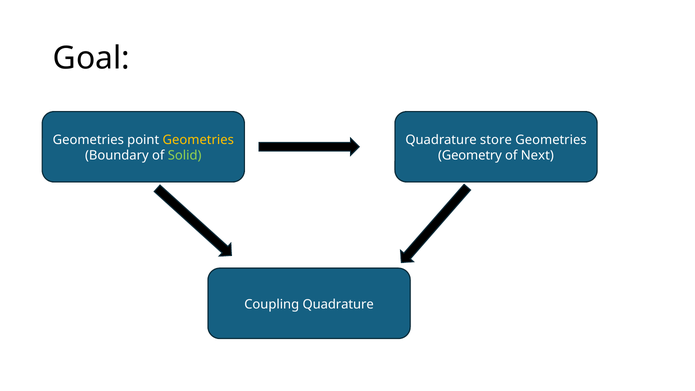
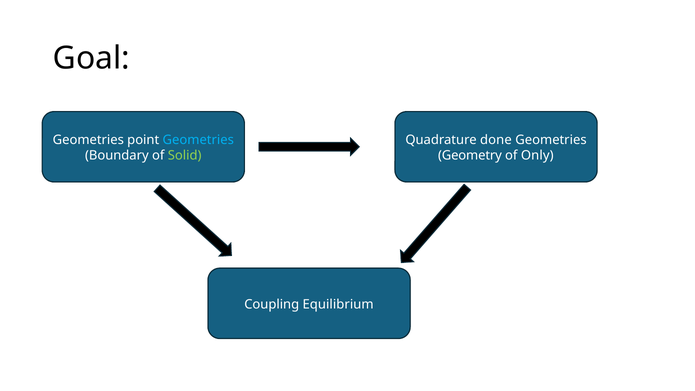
Geometries colour: yellow -> light blue (198, 140)
store: store -> done (496, 140)
Next: Next -> Only (537, 155)
Coupling Quadrature: Quadrature -> Equilibrium (338, 304)
